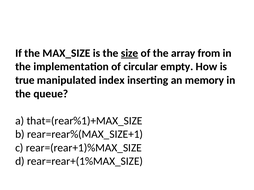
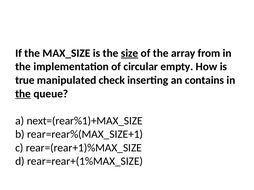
index: index -> check (112, 80)
memory: memory -> contains (204, 80)
the underline: none -> present (23, 94)
that=(rear%1)+MAX_SIZE: that=(rear%1)+MAX_SIZE -> next=(rear%1)+MAX_SIZE (85, 121)
